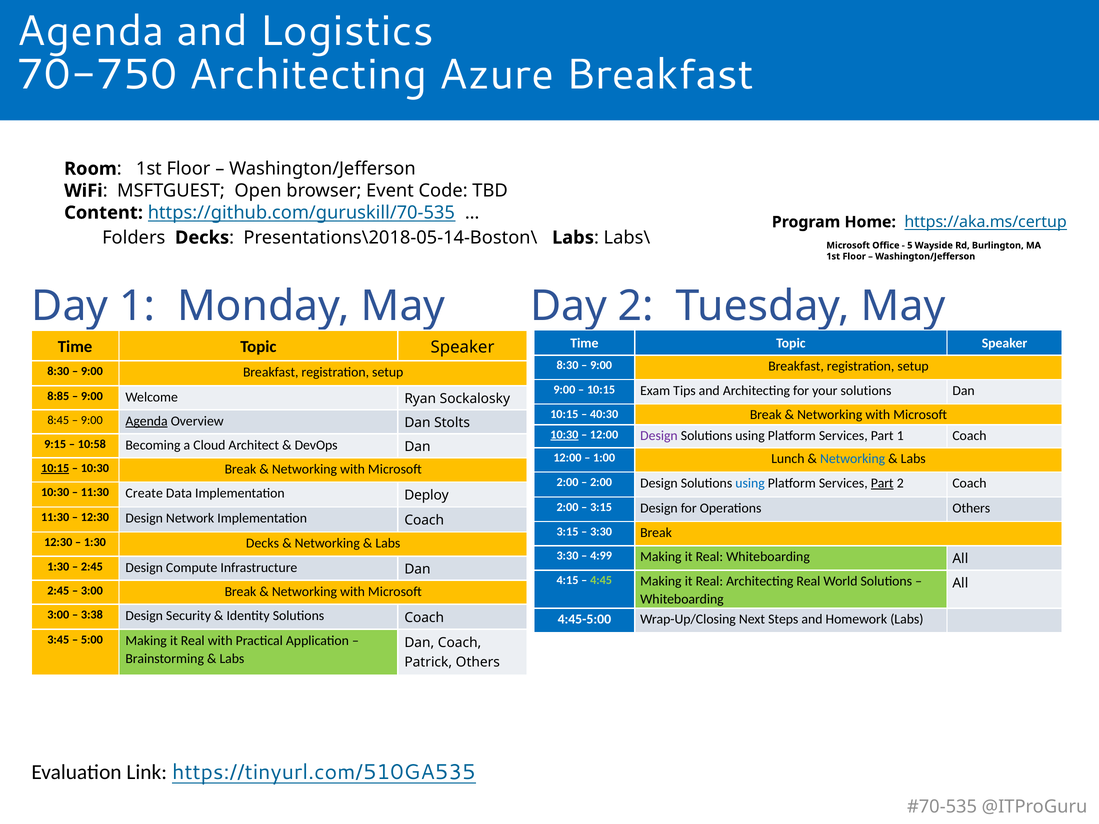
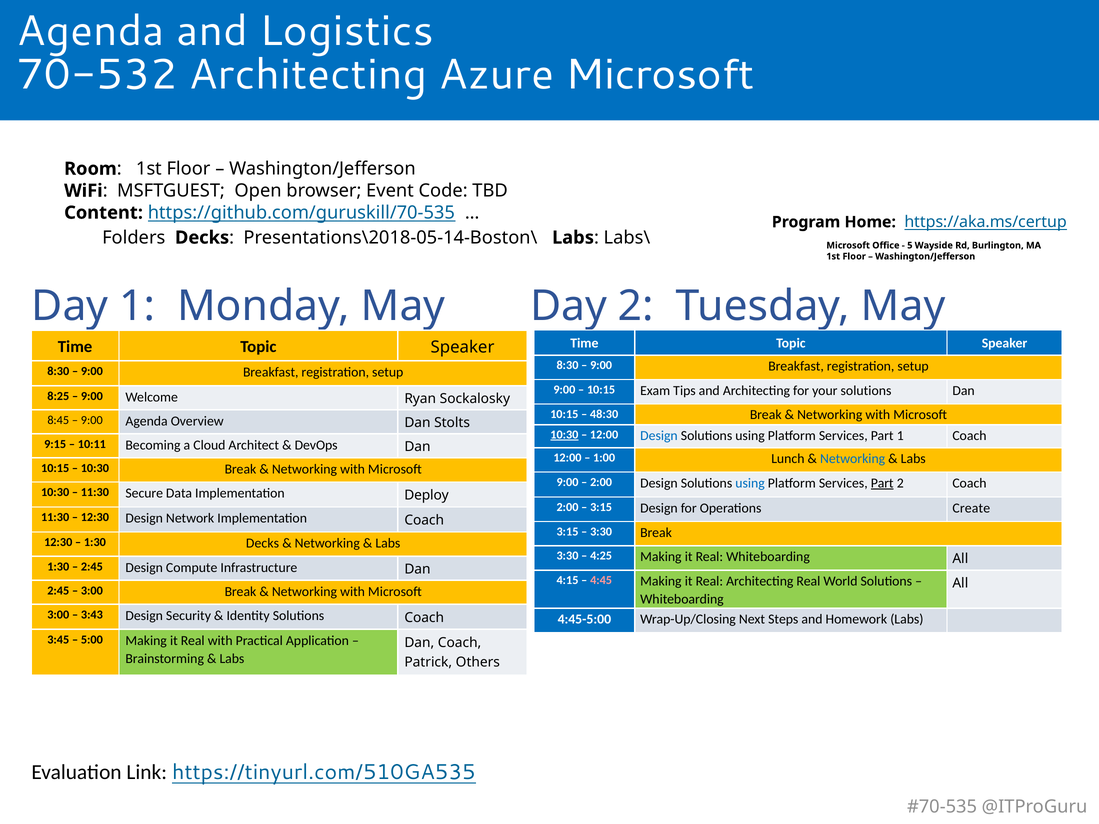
70-750: 70-750 -> 70-532 (97, 75)
Azure Breakfast: Breakfast -> Microsoft (660, 75)
8:85: 8:85 -> 8:25 (58, 396)
40:30: 40:30 -> 48:30 (604, 414)
Agenda underline: present -> none (147, 421)
Design colour: purple -> blue (659, 436)
10:58: 10:58 -> 10:11 (92, 444)
10:15 underline: present -> none (55, 468)
2:00: 2:00 -> 9:00 (567, 482)
Create: Create -> Secure (144, 493)
Operations Others: Others -> Create (971, 508)
4:99: 4:99 -> 4:25 (601, 556)
4:45 colour: light green -> pink (601, 581)
3:38: 3:38 -> 3:43 (92, 615)
